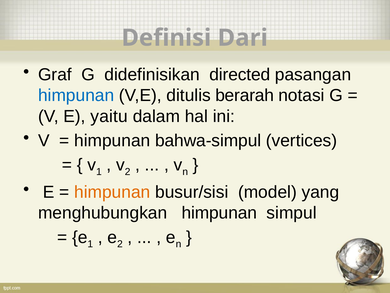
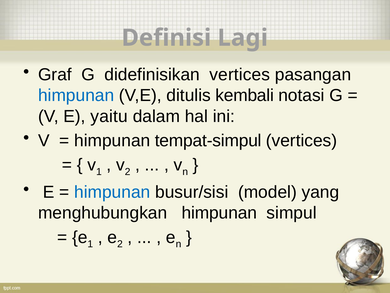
Dari: Dari -> Lagi (243, 38)
didefinisikan directed: directed -> vertices (240, 75)
berarah: berarah -> kembali (245, 95)
bahwa-simpul: bahwa-simpul -> tempat-simpul (208, 140)
himpunan colour: orange -> blue (112, 192)
